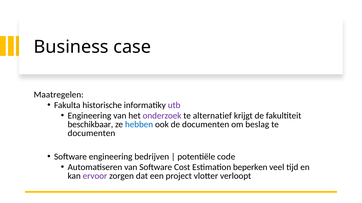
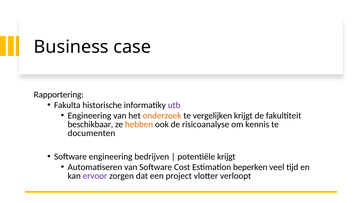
Maatregelen: Maatregelen -> Rapportering (59, 95)
onderzoek colour: purple -> orange (162, 116)
alternatief: alternatief -> vergelijken (212, 116)
hebben colour: blue -> orange (139, 125)
de documenten: documenten -> risicoanalyse (206, 125)
beslag: beslag -> kennis (257, 125)
potentiële code: code -> krijgt (226, 157)
